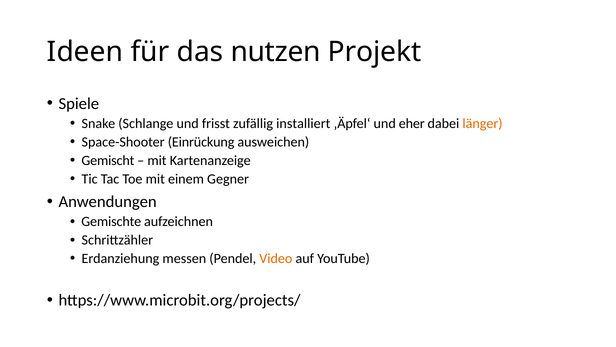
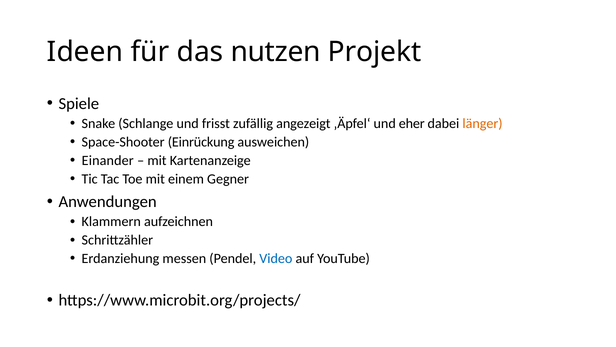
installiert: installiert -> angezeigt (303, 123)
Gemischt: Gemischt -> Einander (108, 160)
Gemischte: Gemischte -> Klammern (111, 221)
Video colour: orange -> blue (276, 258)
